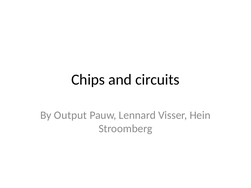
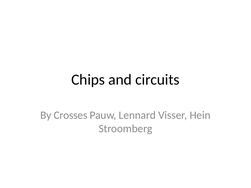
Output: Output -> Crosses (71, 115)
